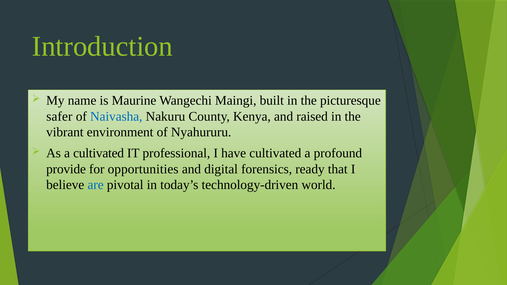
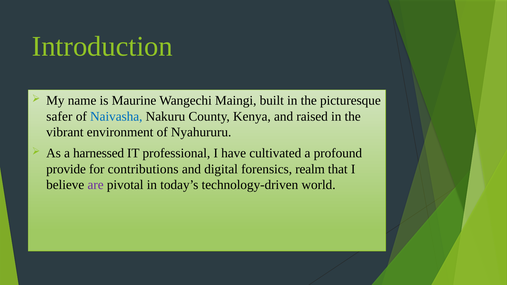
a cultivated: cultivated -> harnessed (99, 153)
opportunities: opportunities -> contributions (143, 169)
ready: ready -> realm (310, 169)
are colour: blue -> purple (96, 185)
